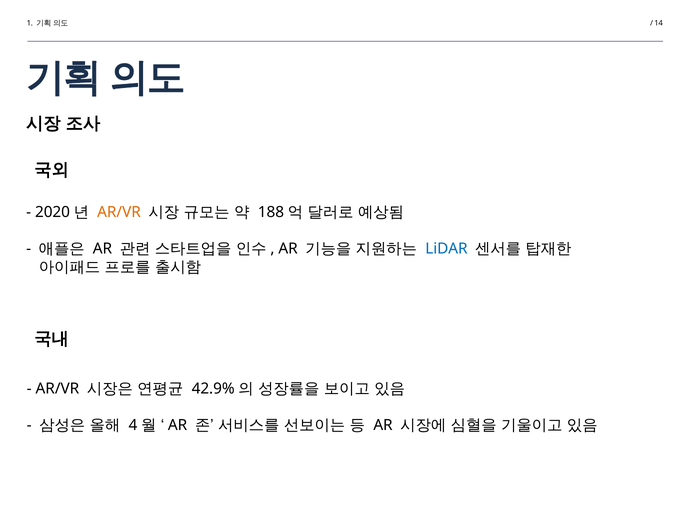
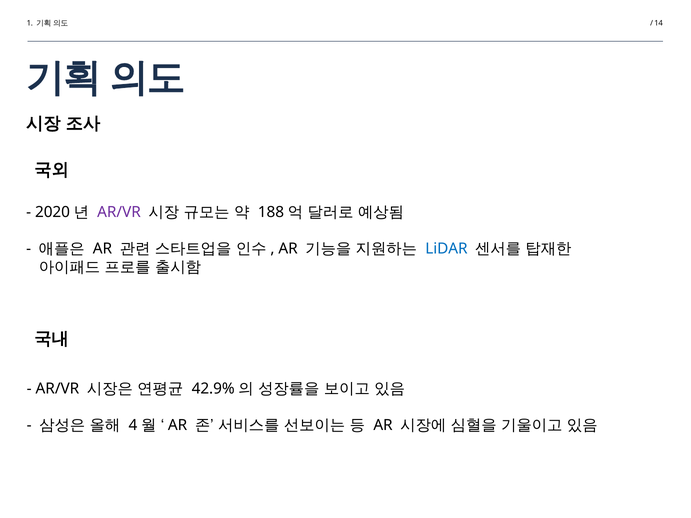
AR/VR colour: orange -> purple (119, 212)
